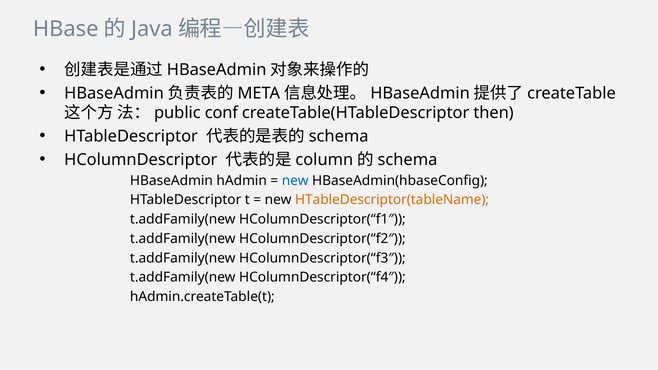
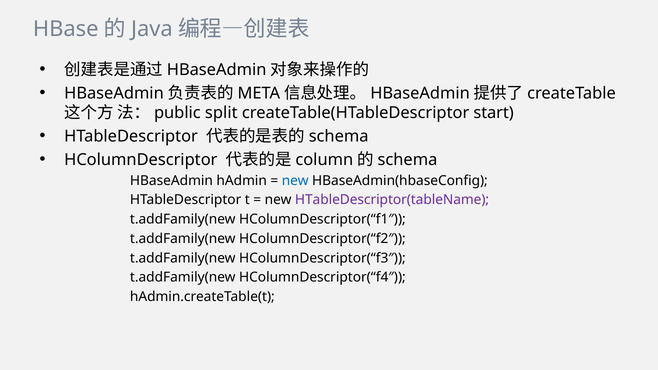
conf: conf -> split (221, 113)
then: then -> start (494, 113)
HTableDescriptor(tableName colour: orange -> purple (392, 200)
